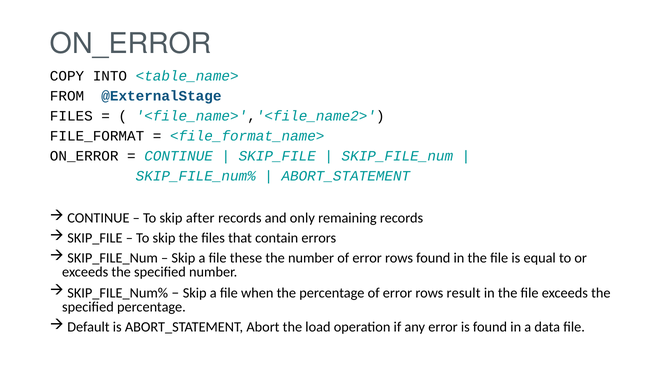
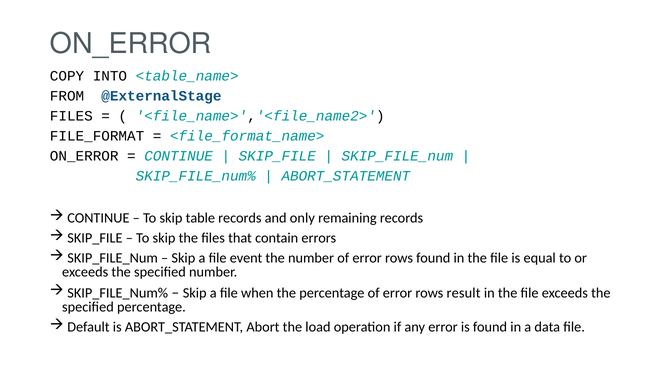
after: after -> table (200, 218)
these: these -> event (246, 258)
